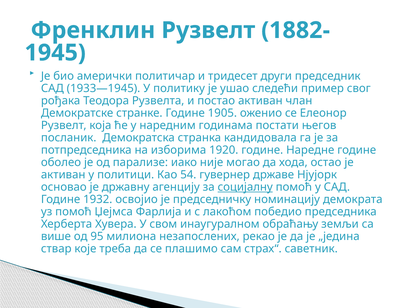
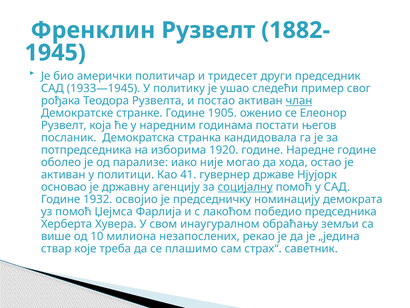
члан underline: none -> present (299, 101)
54: 54 -> 41 (188, 174)
95: 95 -> 10 (97, 236)
